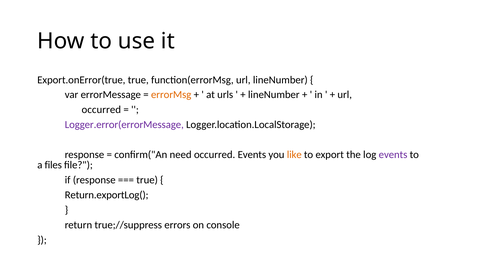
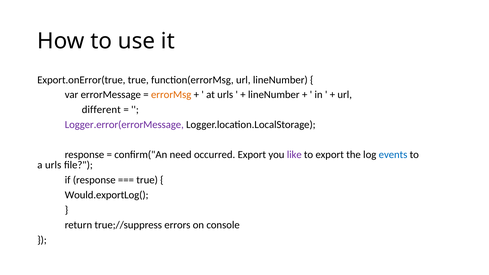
occurred: occurred -> different (101, 110)
occurred Events: Events -> Export (252, 155)
like colour: orange -> purple (294, 155)
events colour: purple -> blue (393, 155)
a files: files -> urls (53, 165)
Return.exportLog(: Return.exportLog( -> Would.exportLog( (107, 195)
